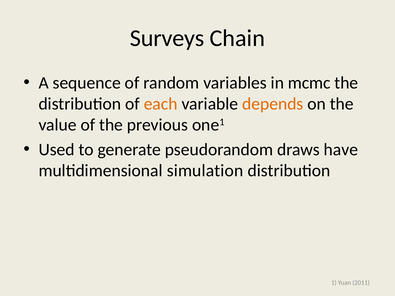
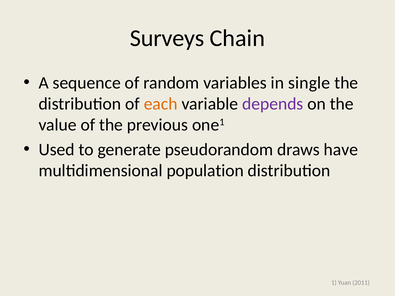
mcmc: mcmc -> single (309, 83)
depends colour: orange -> purple (273, 104)
simulation: simulation -> population (205, 171)
